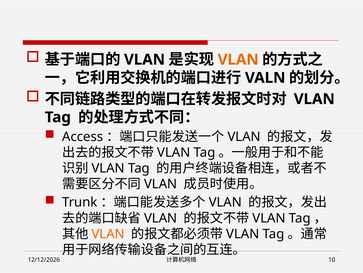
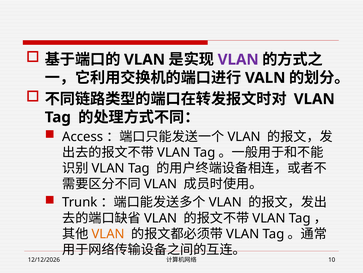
VLAN colour: orange -> purple (238, 59)
